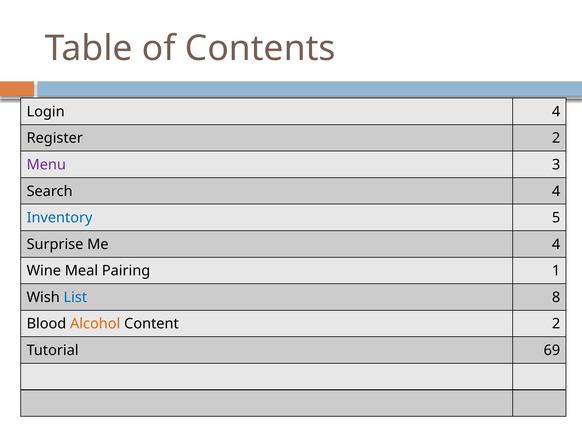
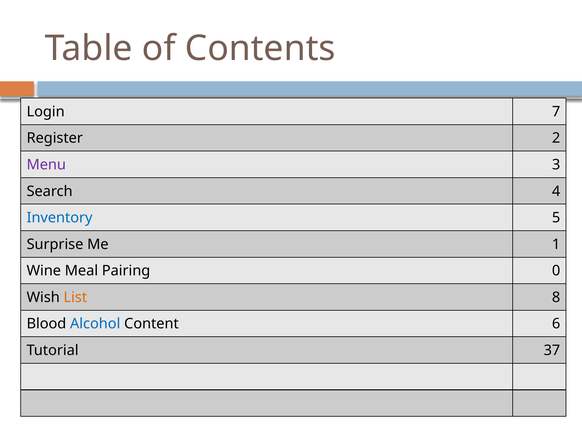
Login 4: 4 -> 7 (556, 112)
Me 4: 4 -> 1 (556, 245)
1: 1 -> 0 (556, 271)
List colour: blue -> orange (75, 298)
Alcohol colour: orange -> blue (95, 324)
Content 2: 2 -> 6 (556, 324)
69: 69 -> 37 (552, 351)
